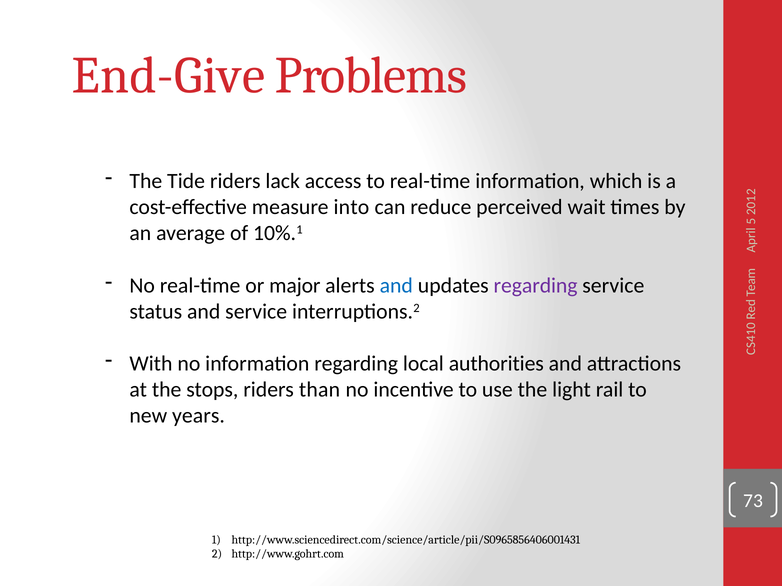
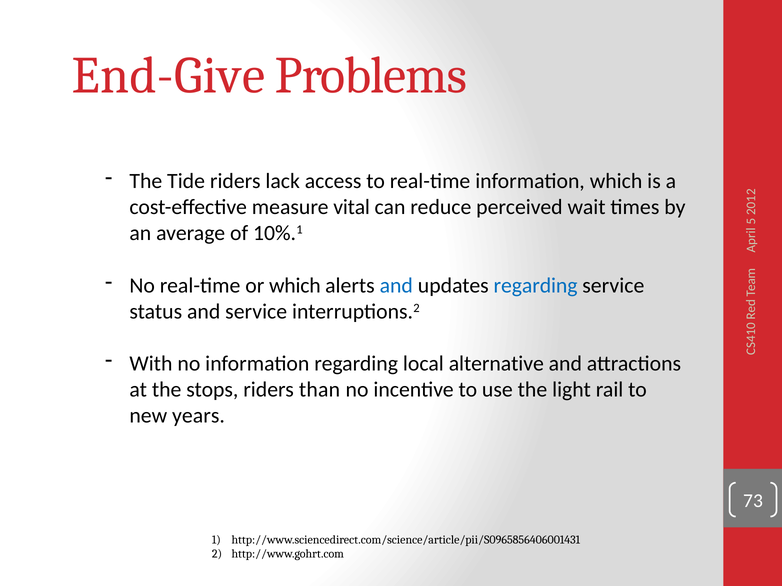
into: into -> vital (352, 207)
or major: major -> which (295, 286)
regarding colour: purple -> blue (536, 286)
authorities: authorities -> alternative (496, 364)
